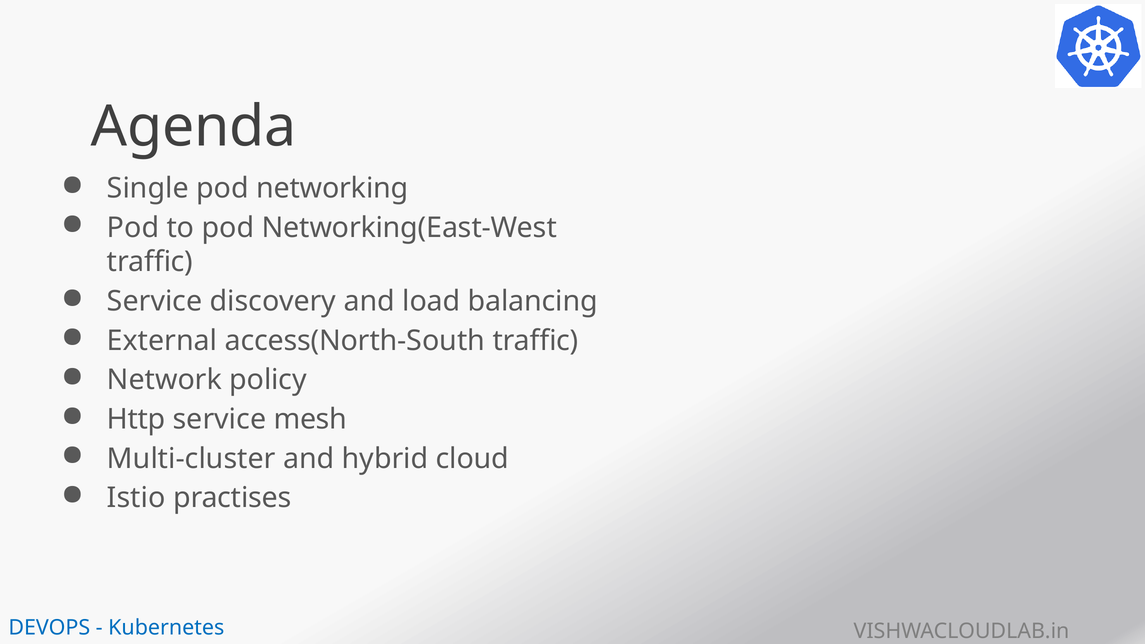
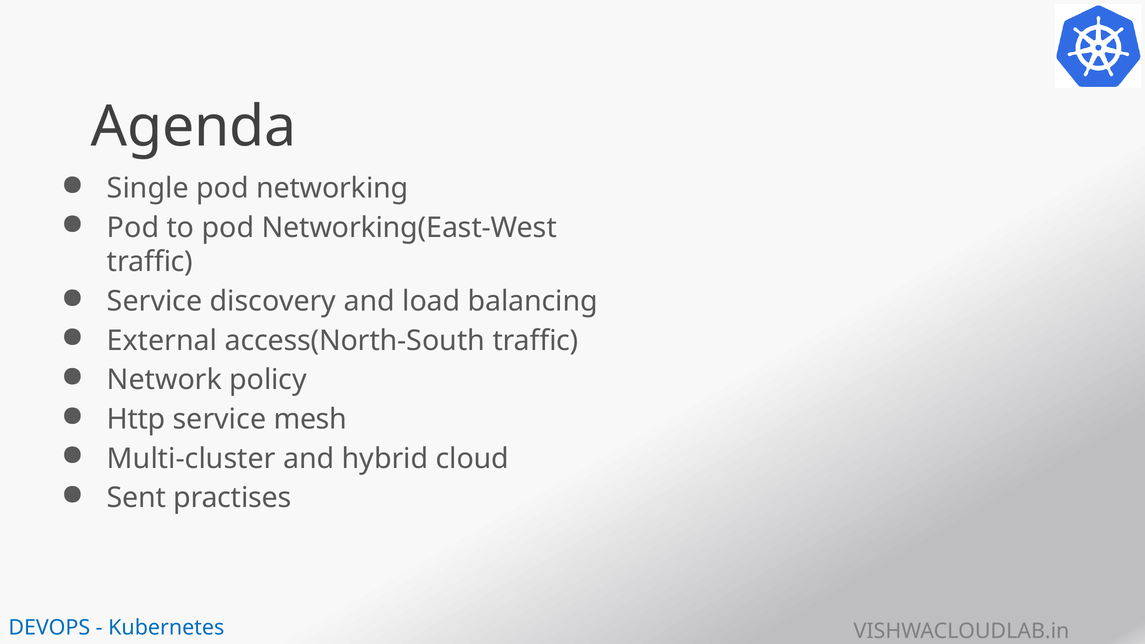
Istio: Istio -> Sent (136, 498)
